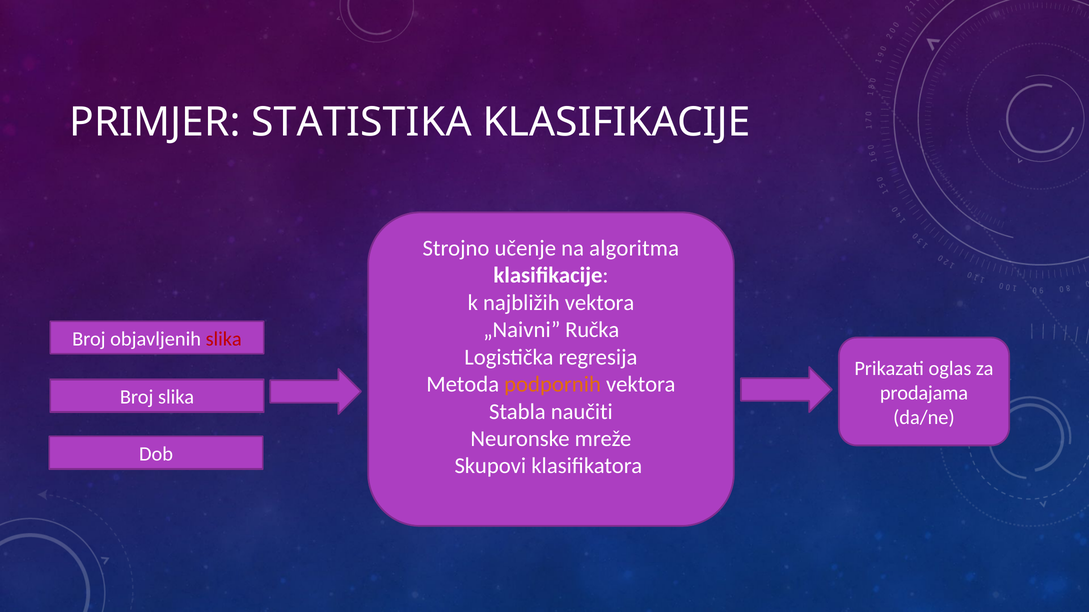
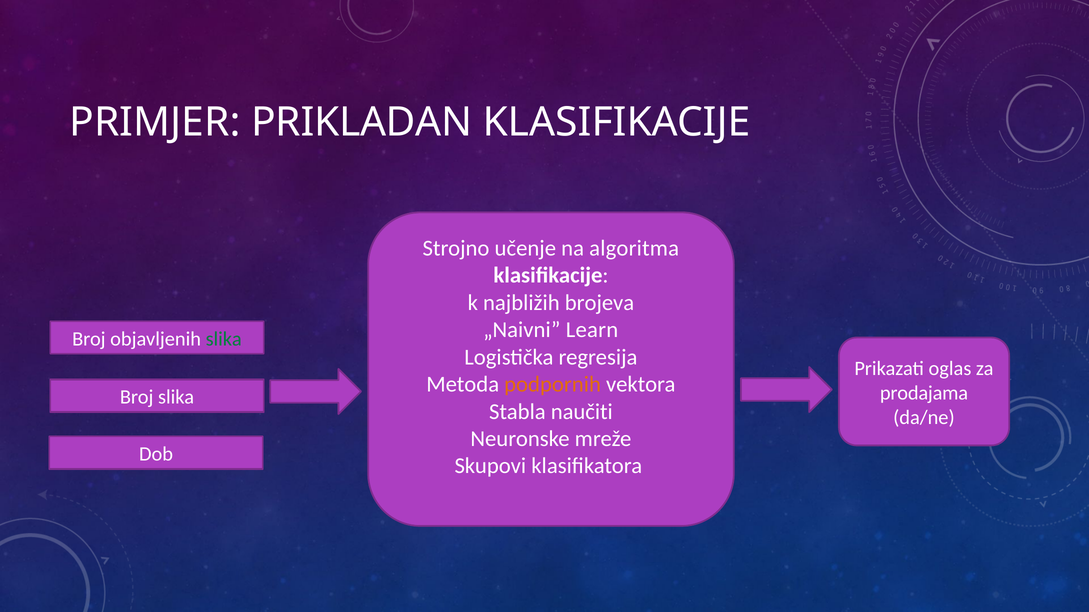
STATISTIKA: STATISTIKA -> PRIKLADAN (362, 122)
najbližih vektora: vektora -> brojeva (600, 303)
Ručka: Ručka -> Learn (592, 330)
slika colour: red -> green (224, 339)
